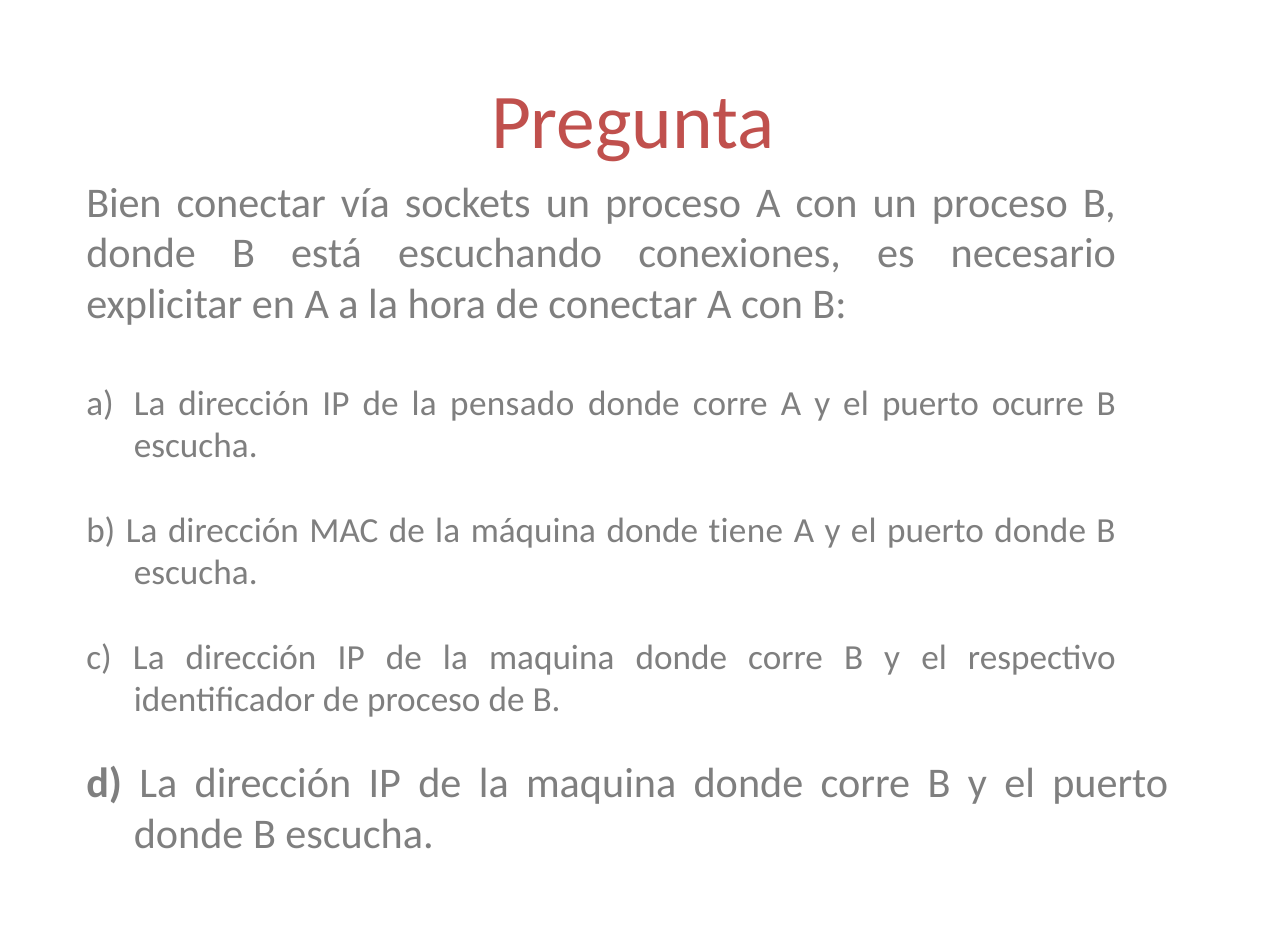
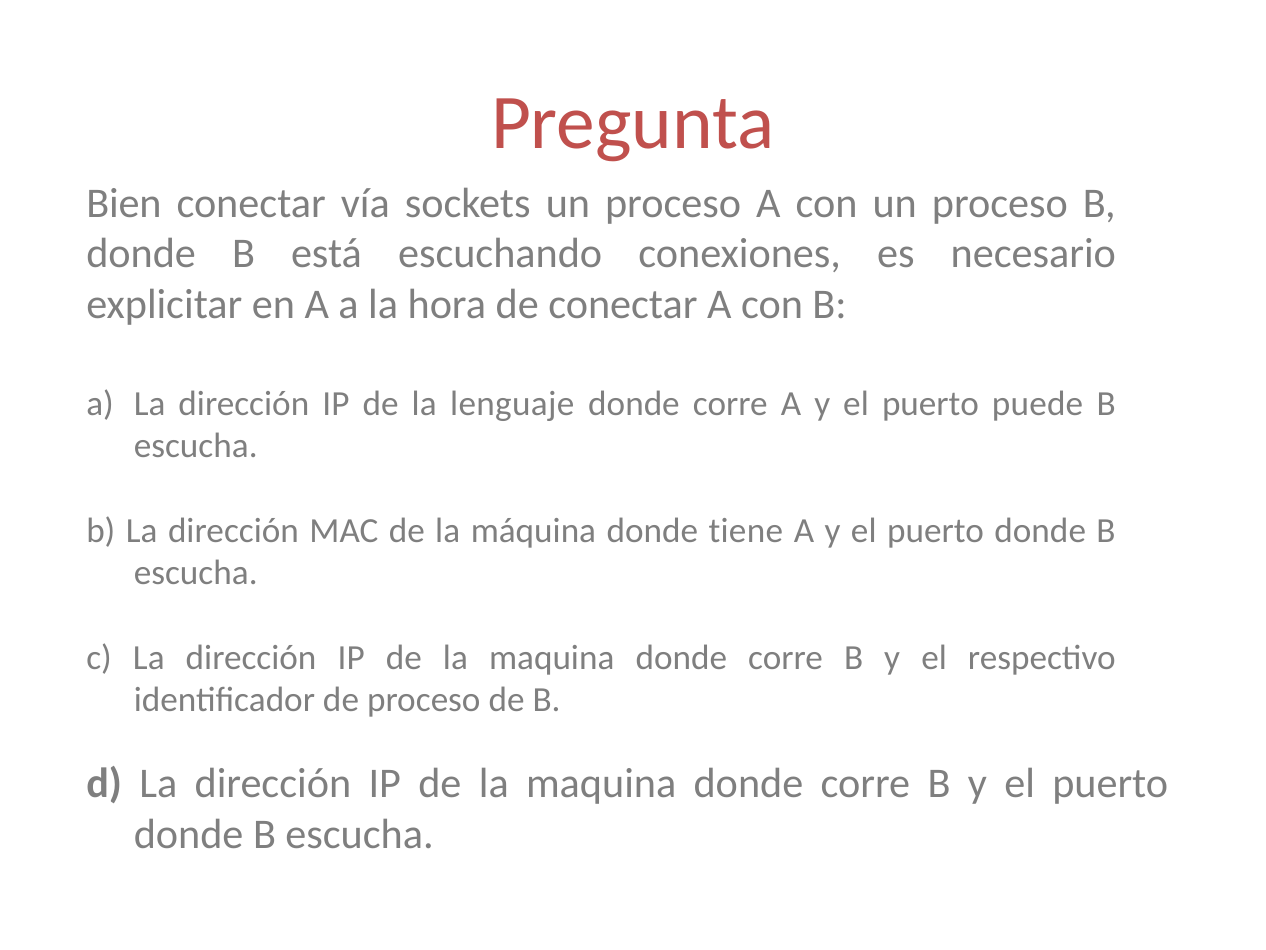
pensado: pensado -> lenguaje (512, 404)
ocurre: ocurre -> puede (1038, 404)
